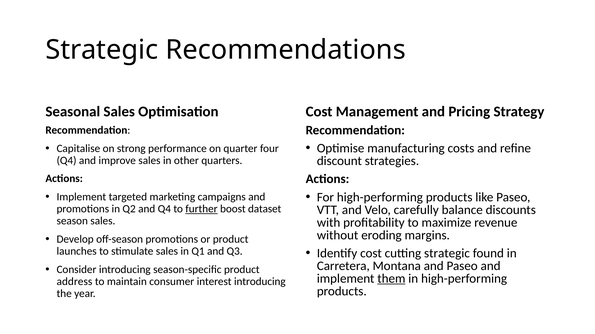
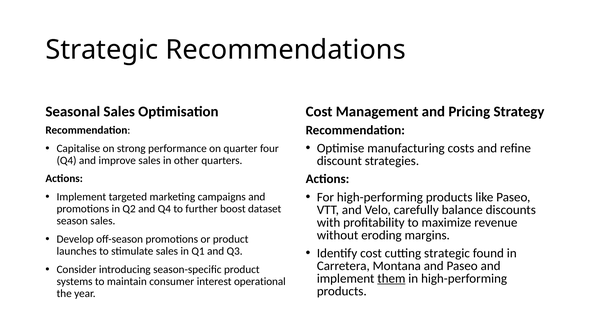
further underline: present -> none (201, 209)
address: address -> systems (75, 282)
interest introducing: introducing -> operational (260, 282)
